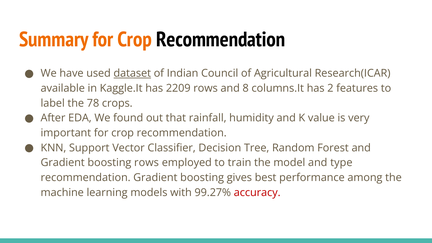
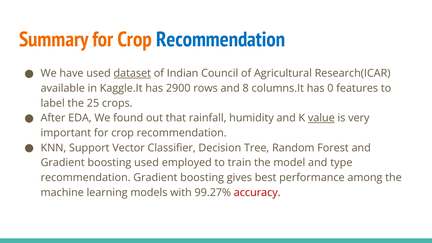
Recommendation colour: black -> blue (221, 39)
2209: 2209 -> 2900 (178, 88)
2: 2 -> 0 (330, 88)
78: 78 -> 25 (93, 103)
value underline: none -> present (321, 118)
boosting rows: rows -> used (147, 163)
